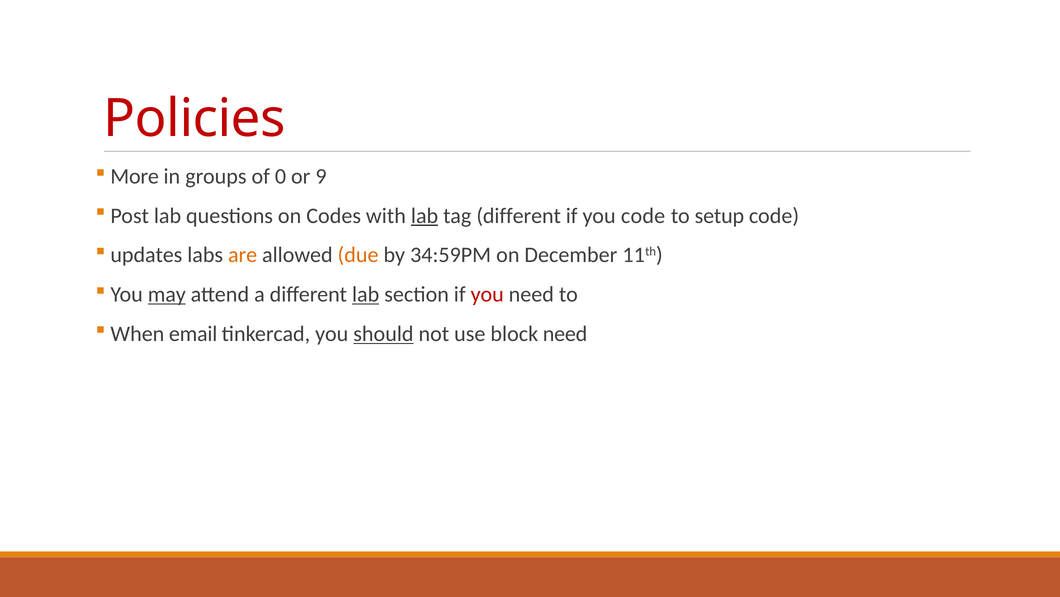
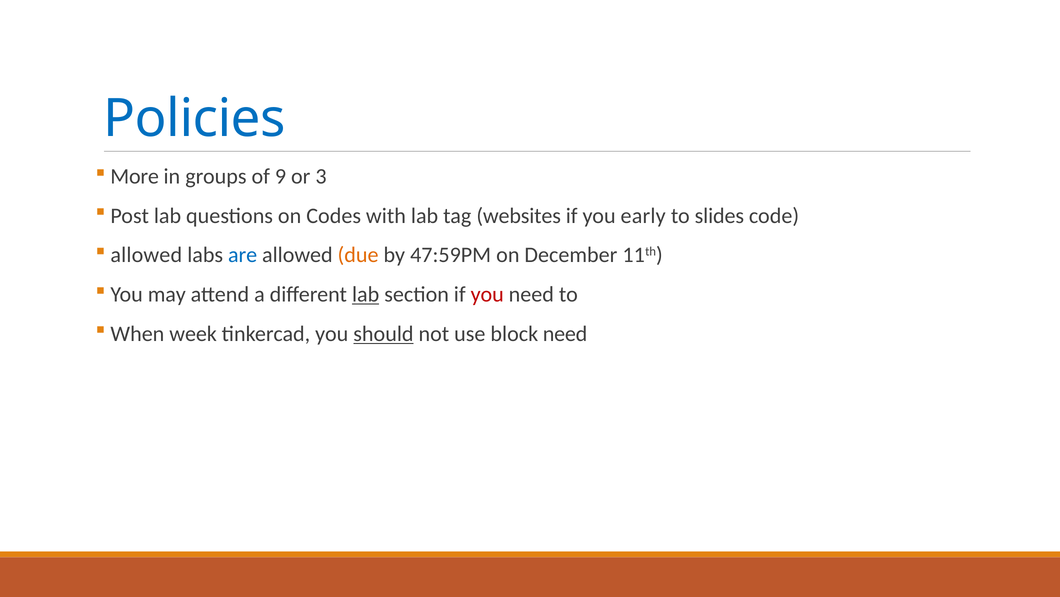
Policies colour: red -> blue (195, 119)
0: 0 -> 9 (281, 176)
9: 9 -> 3 (321, 176)
lab underline: present -> none (425, 216)
tag different: different -> websites (519, 216)
you code: code -> early (643, 216)
setup: setup -> slides (719, 216)
updates: updates -> allowed (146, 255)
are colour: orange -> blue (243, 255)
34:59PM: 34:59PM -> 47:59PM (451, 255)
may underline: present -> none (167, 294)
email: email -> week (193, 333)
